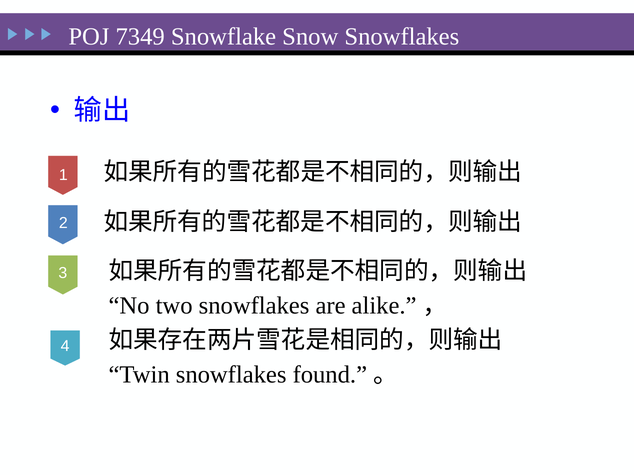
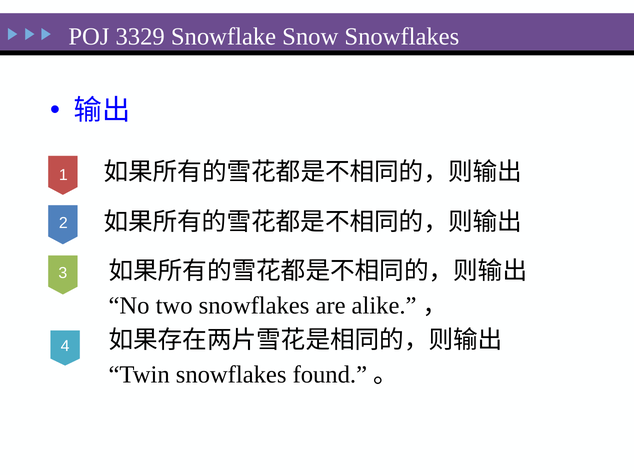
7349: 7349 -> 3329 (140, 37)
